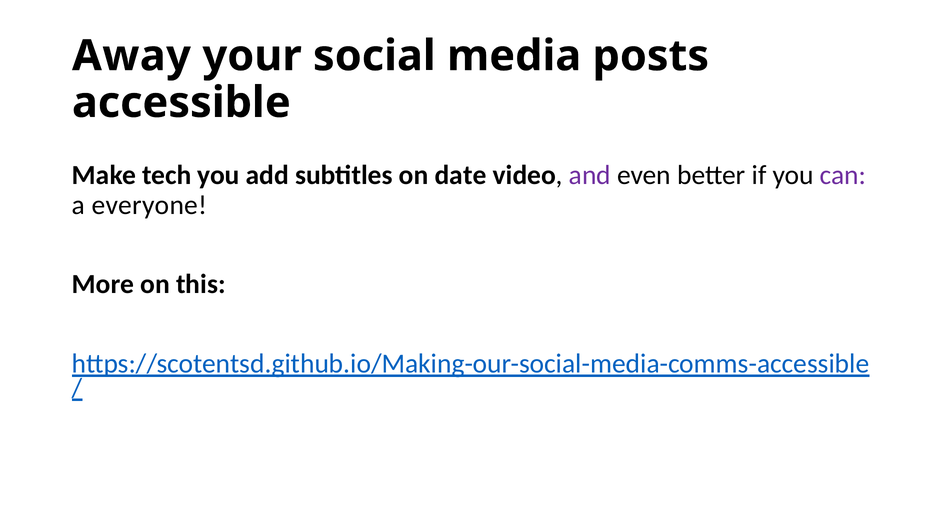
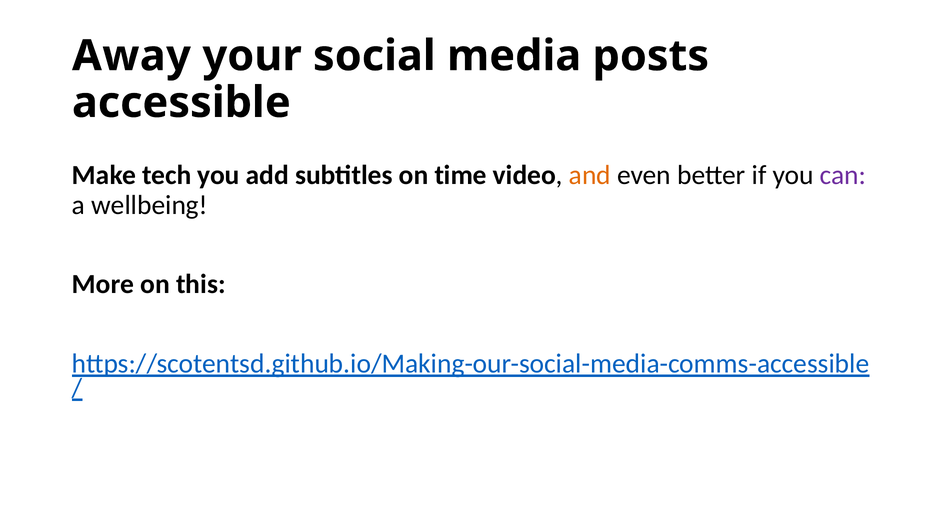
date: date -> time (461, 175)
and colour: purple -> orange (590, 175)
everyone: everyone -> wellbeing (150, 205)
